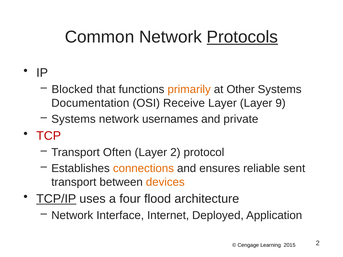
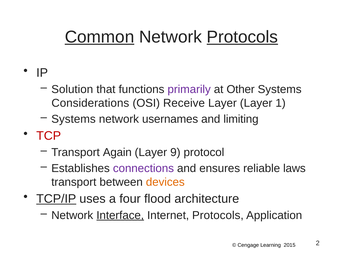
Common underline: none -> present (100, 37)
Blocked: Blocked -> Solution (72, 89)
primarily colour: orange -> purple (189, 89)
Documentation: Documentation -> Considerations (90, 103)
9: 9 -> 1 (281, 103)
private: private -> limiting (241, 119)
Often: Often -> Again (117, 152)
Layer 2: 2 -> 9 (175, 152)
connections colour: orange -> purple (143, 168)
sent: sent -> laws (294, 168)
Interface underline: none -> present (120, 216)
Internet Deployed: Deployed -> Protocols (218, 216)
